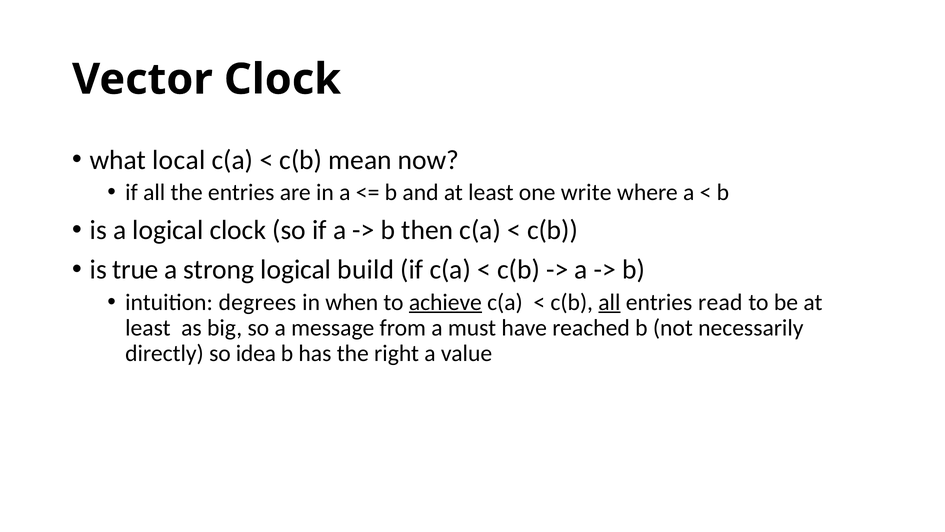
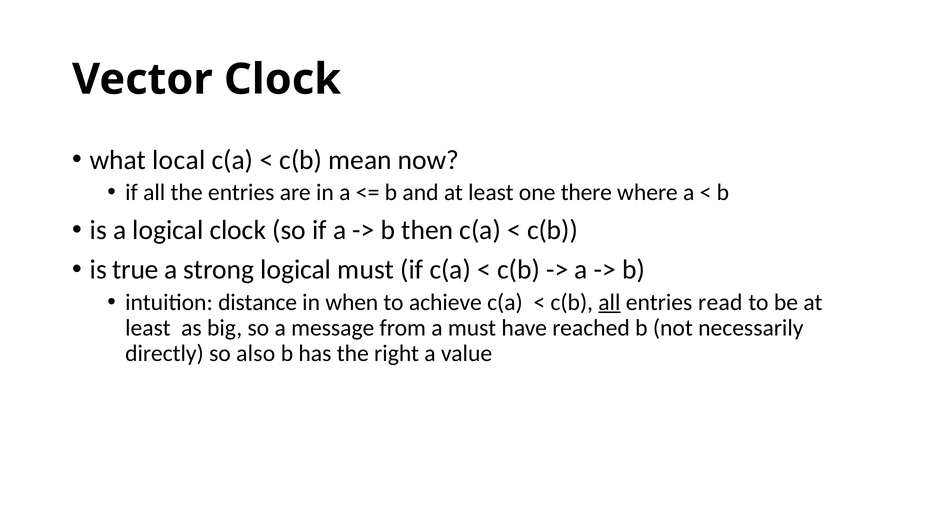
write: write -> there (586, 192)
logical build: build -> must (366, 269)
degrees: degrees -> distance (258, 302)
achieve underline: present -> none (445, 302)
idea: idea -> also (256, 353)
